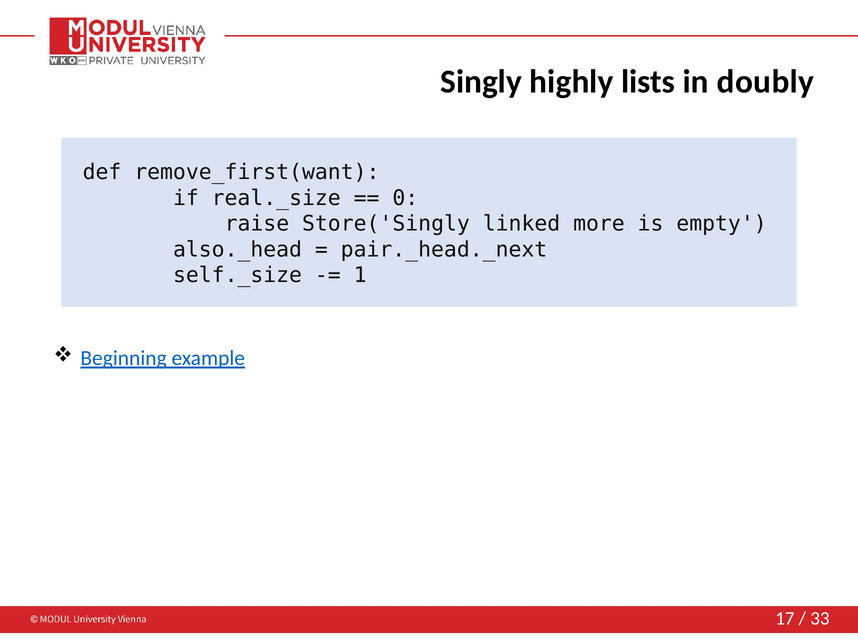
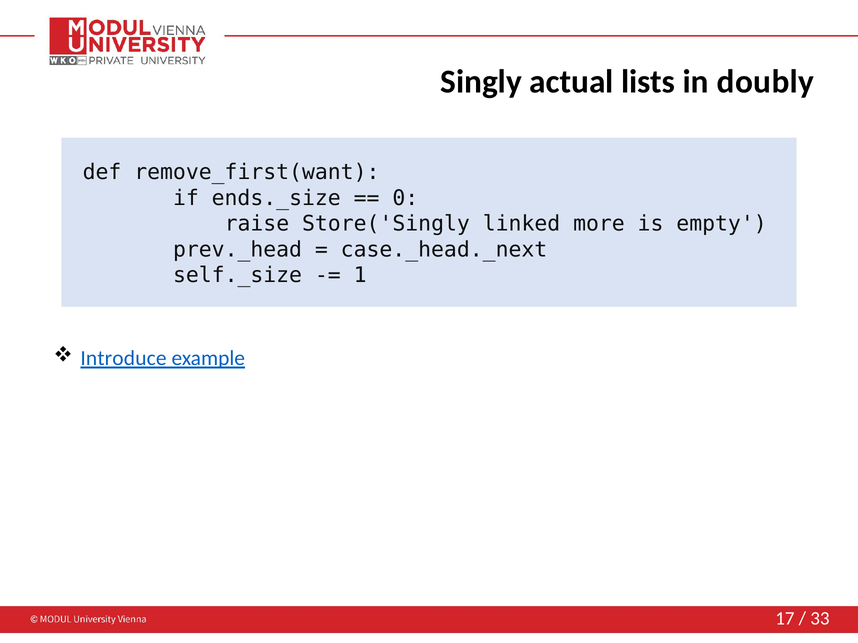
highly: highly -> actual (572, 82)
real._size: real._size -> ends._size (276, 198)
also._head: also._head -> prev._head (238, 250)
pair._head._next: pair._head._next -> case._head._next (444, 250)
Beginning: Beginning -> Introduce (124, 358)
